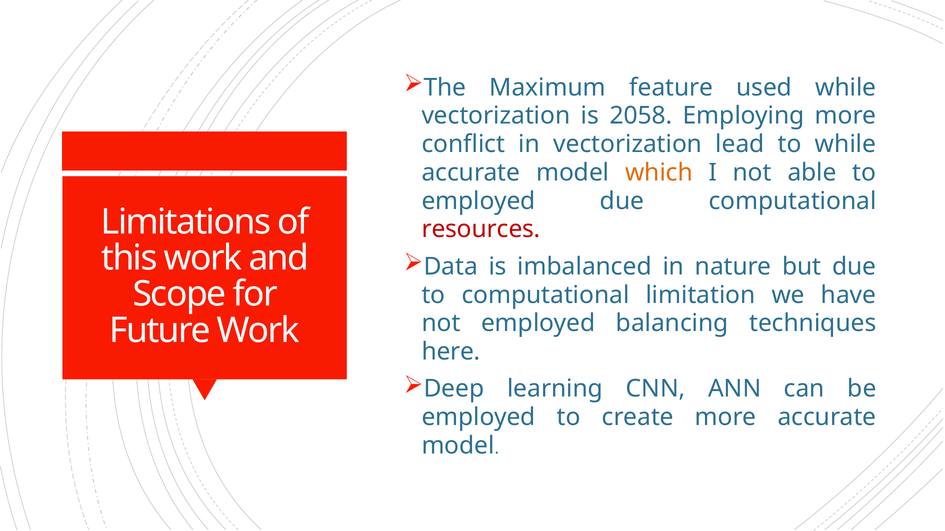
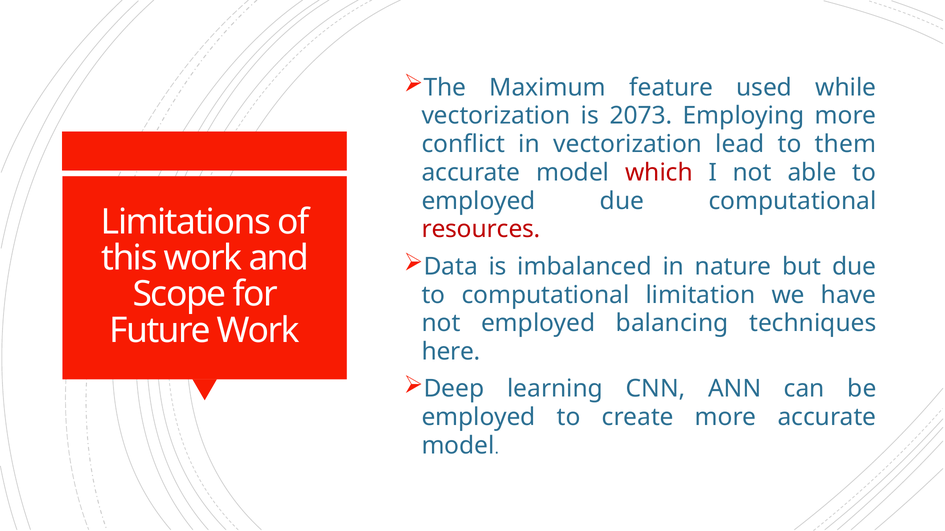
2058: 2058 -> 2073 (641, 116)
to while: while -> them (846, 144)
which colour: orange -> red (659, 173)
